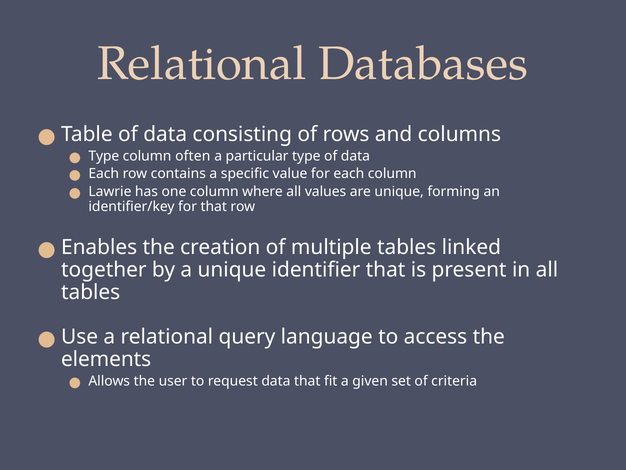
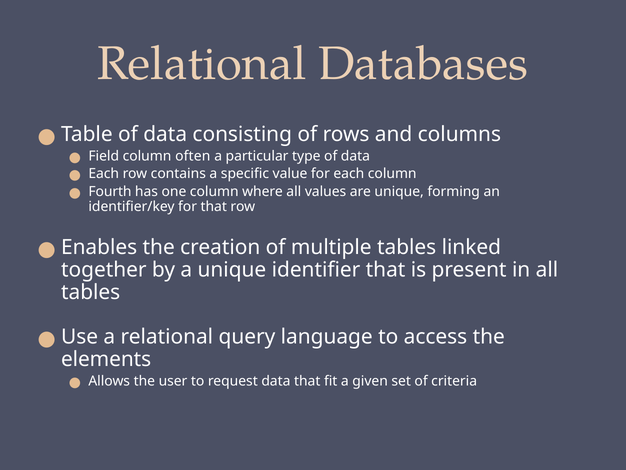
Type: Type -> Field (104, 156)
Lawrie: Lawrie -> Fourth (110, 191)
